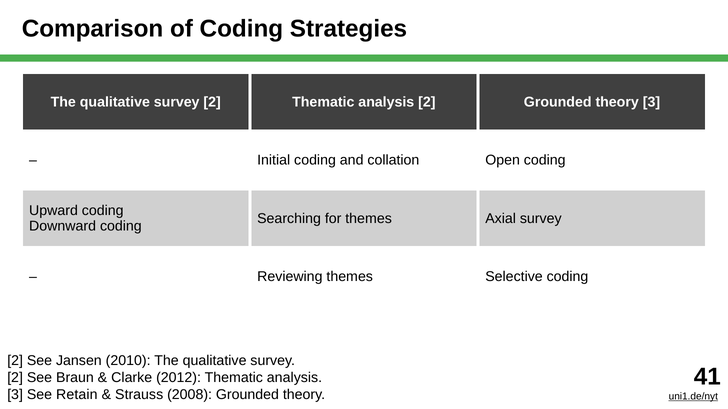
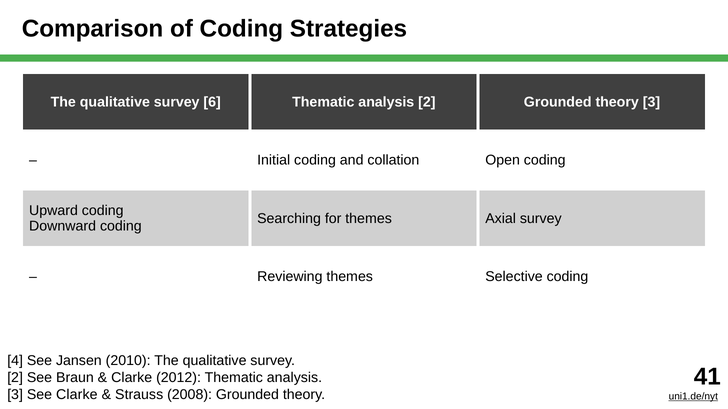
2: 2 -> 6 (212, 102)
2: 2 -> 4 (15, 361)
See Retain: Retain -> Clarke (77, 395)
